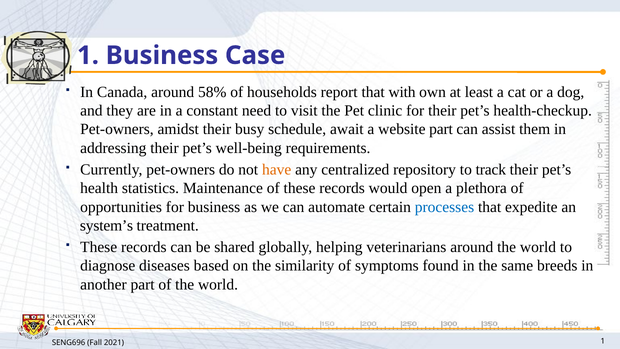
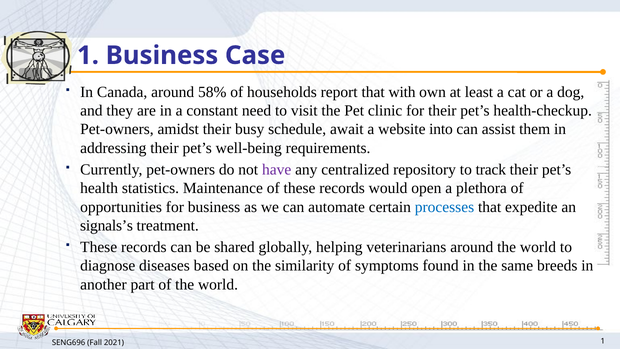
website part: part -> into (441, 129)
have colour: orange -> purple (277, 170)
system’s: system’s -> signals’s (107, 225)
